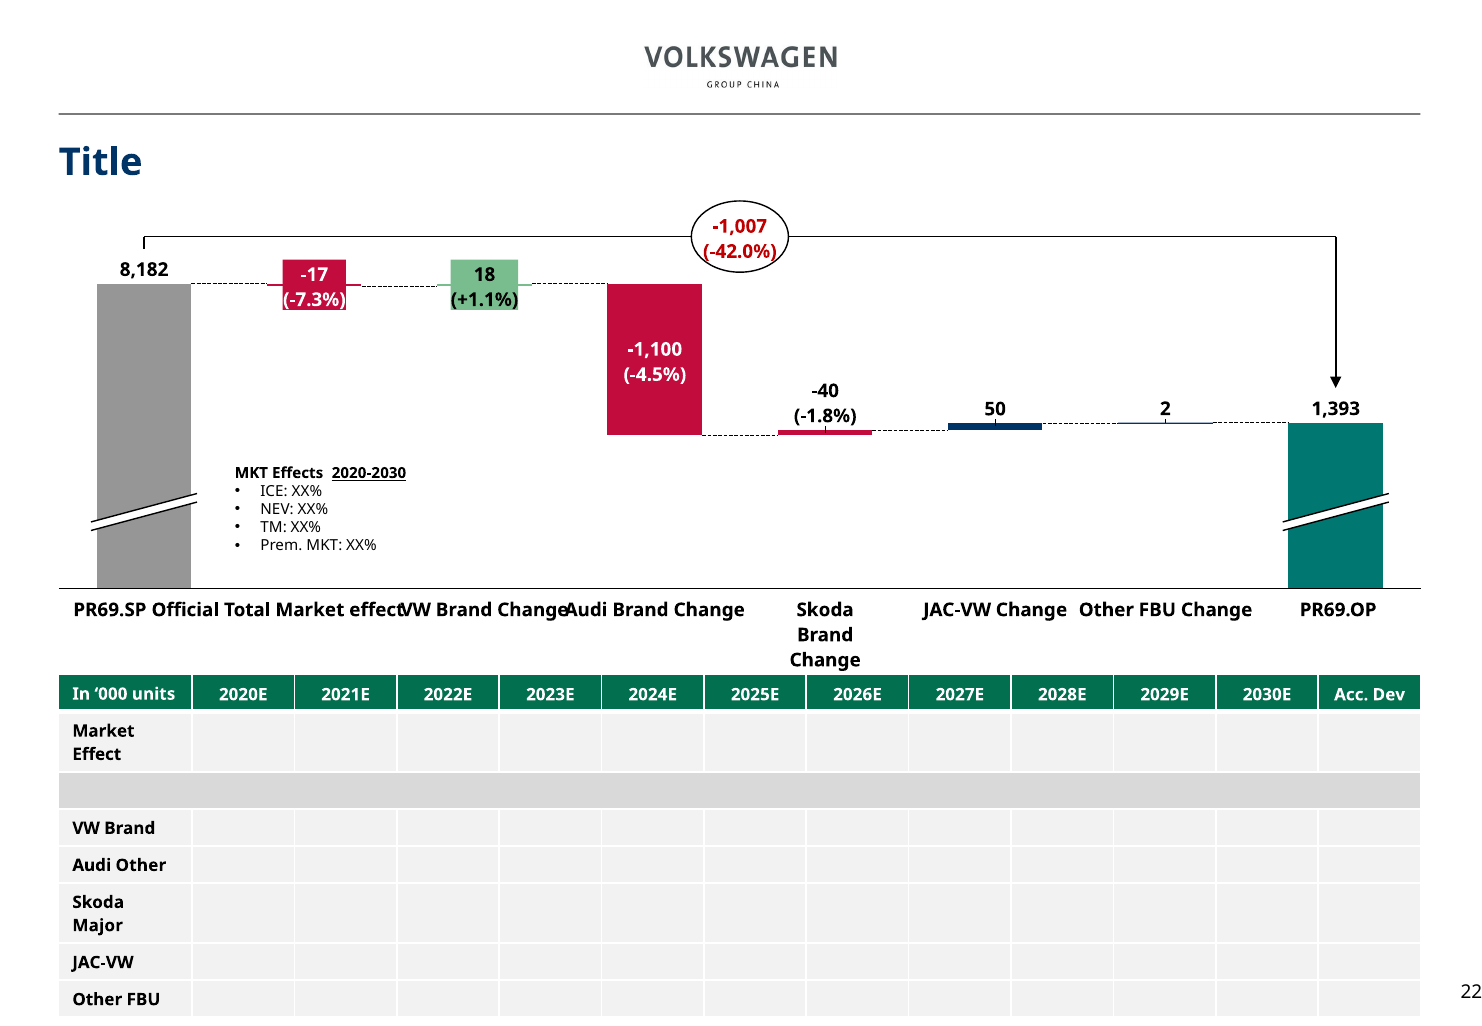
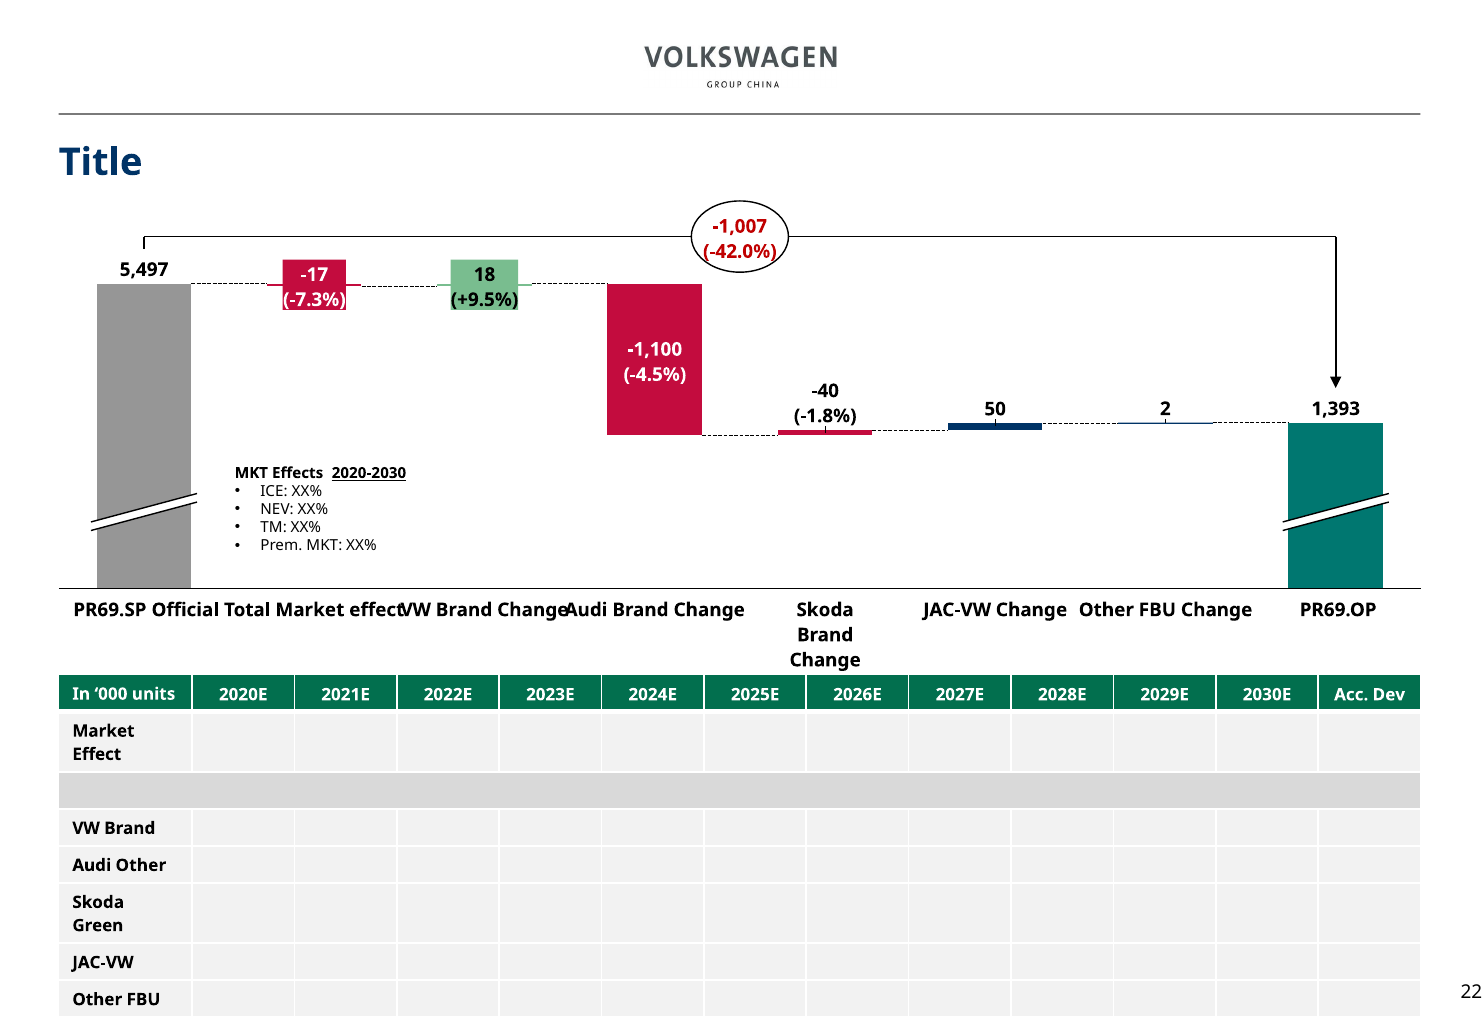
8,182: 8,182 -> 5,497 (144, 270)
+1.1%: +1.1% -> +9.5% (484, 300)
Major: Major -> Green (98, 926)
